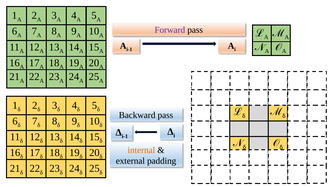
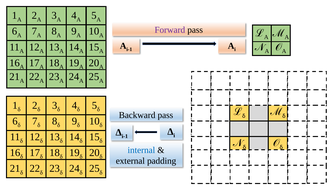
internal colour: orange -> blue (141, 150)
